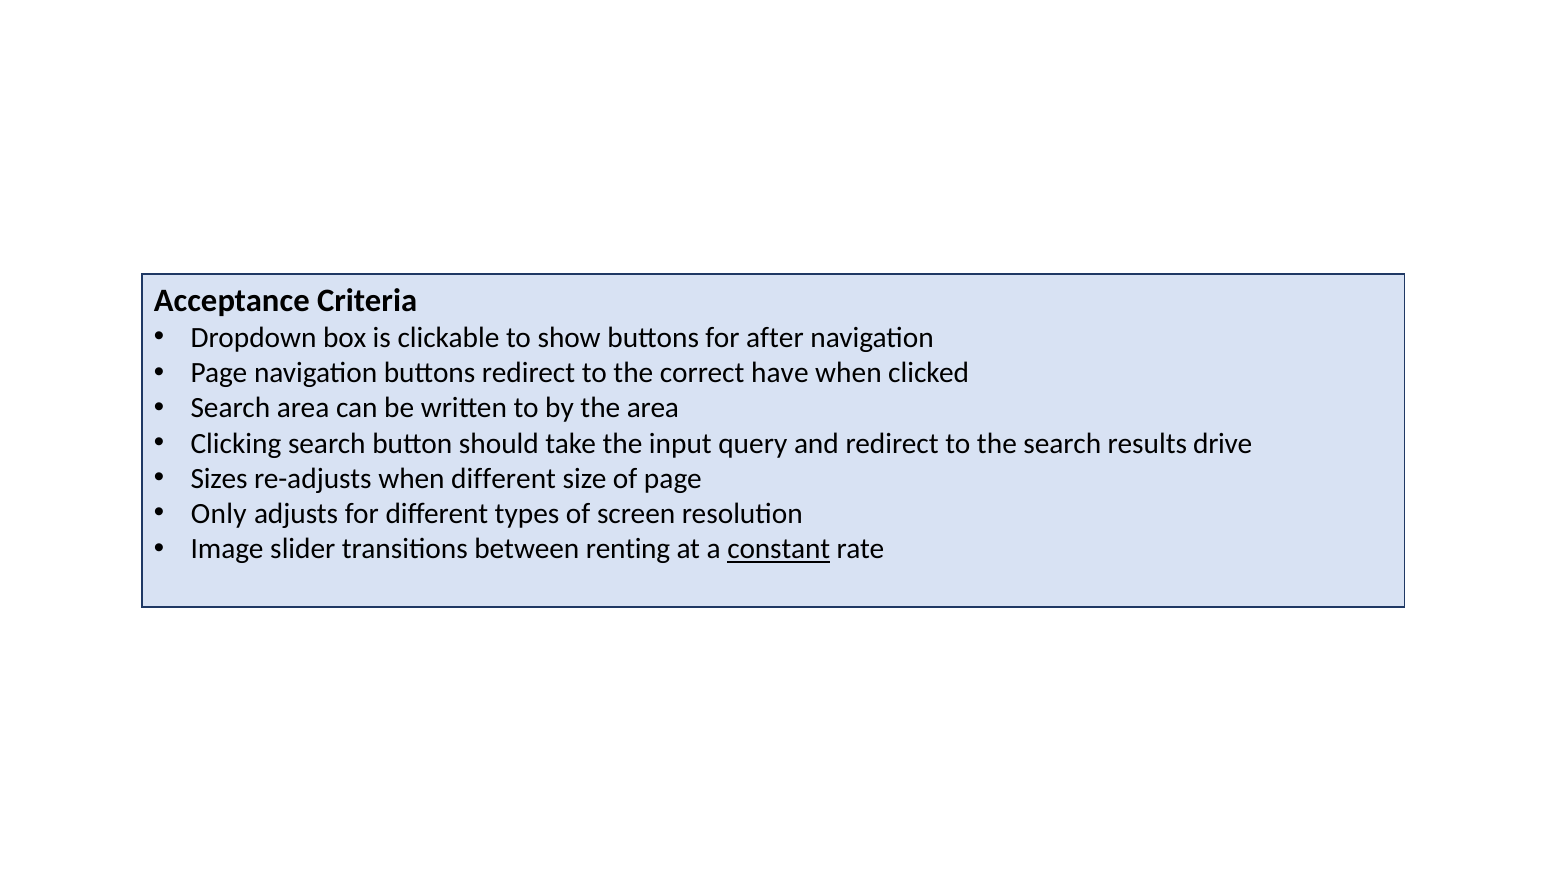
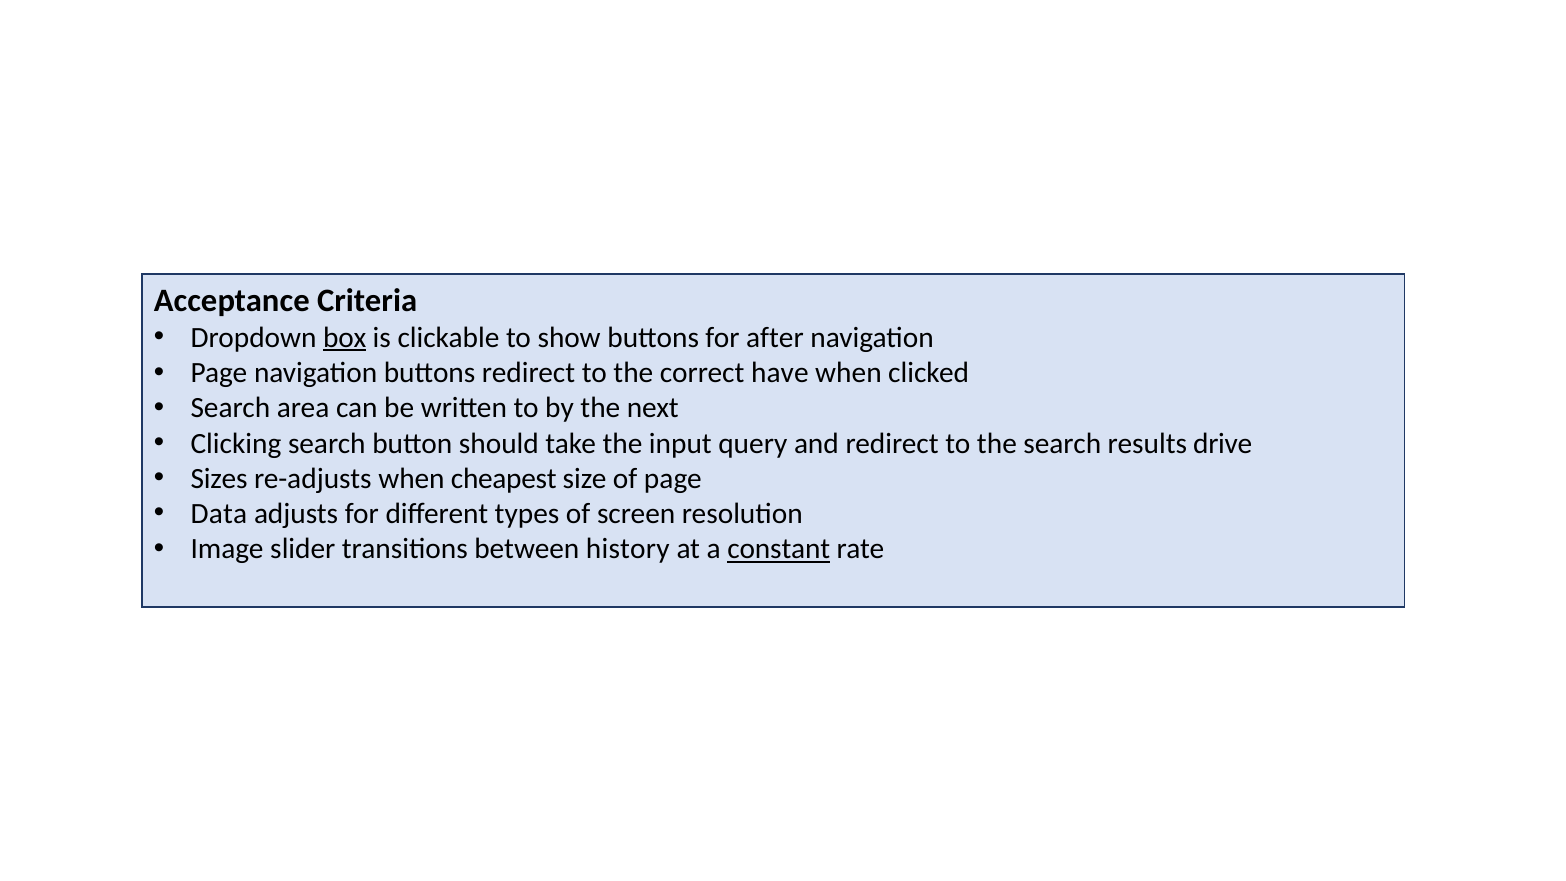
box underline: none -> present (345, 338)
the area: area -> next (653, 408)
when different: different -> cheapest (504, 479)
Only: Only -> Data (219, 514)
renting: renting -> history (628, 549)
